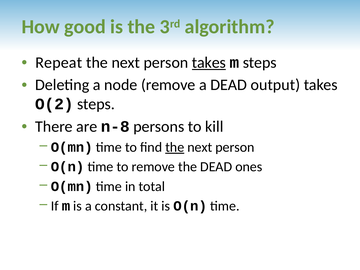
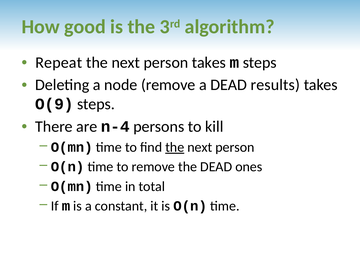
takes underline: present -> none (209, 63)
output: output -> results (275, 85)
O(2: O(2 -> O(9 (54, 104)
n-8: n-8 -> n-4 (115, 127)
